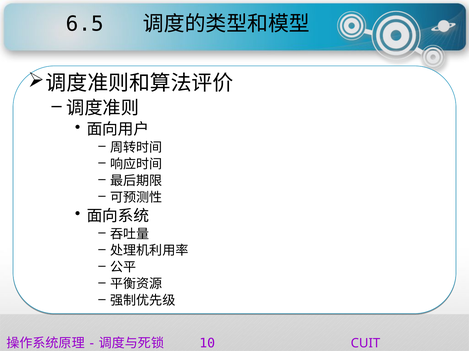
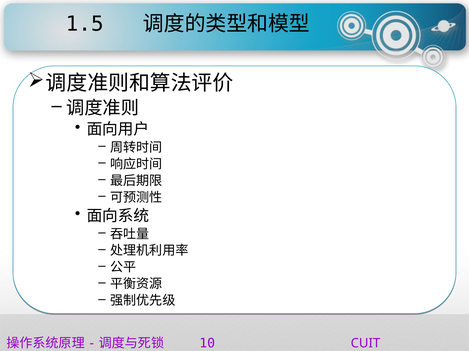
6.5: 6.5 -> 1.5 (85, 24)
